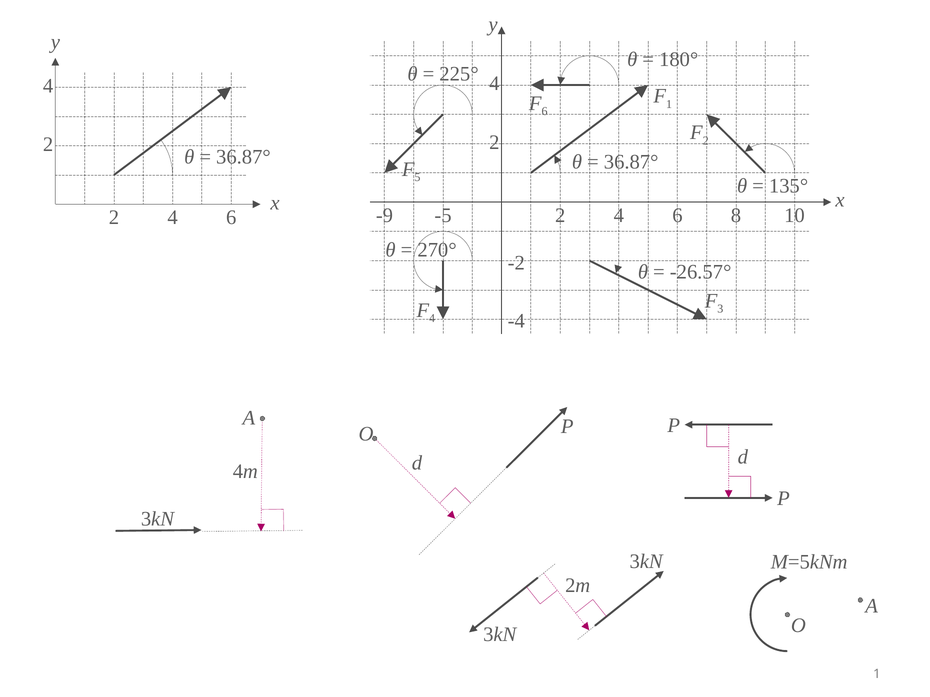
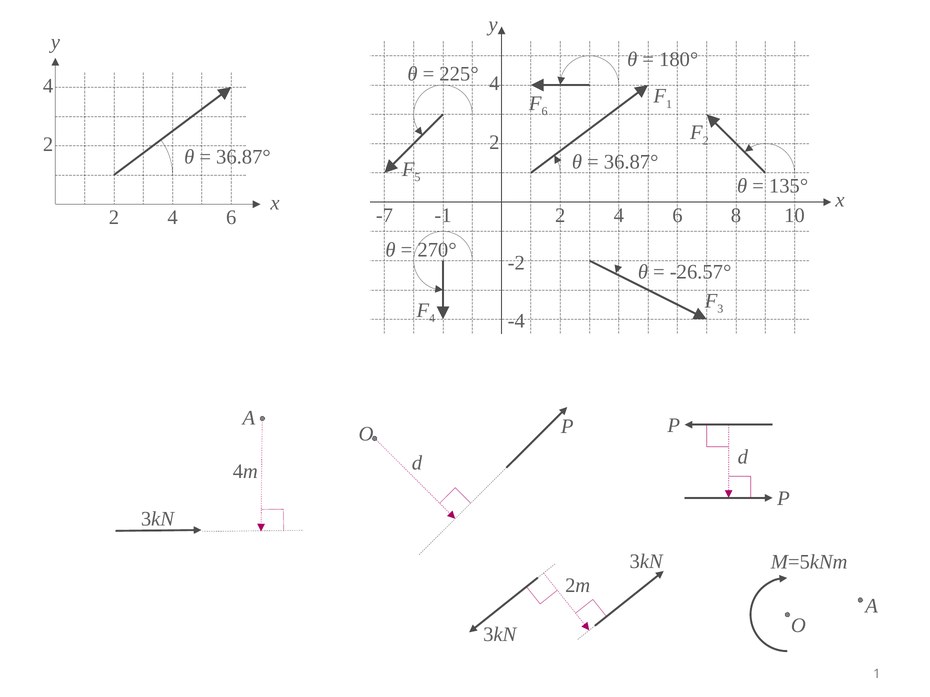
-9: -9 -> -7 (384, 216)
-5: -5 -> -1 (443, 216)
